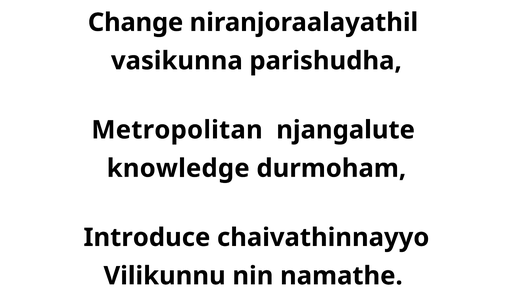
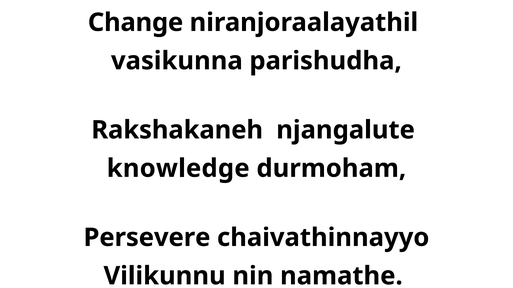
Metropolitan: Metropolitan -> Rakshakaneh (177, 130)
Introduce: Introduce -> Persevere (147, 238)
